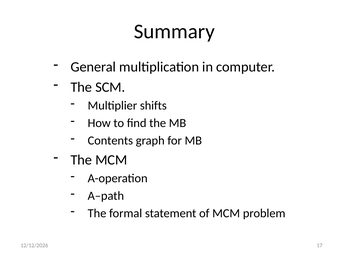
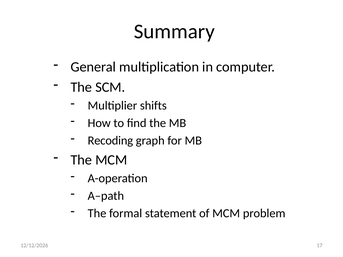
Contents: Contents -> Recoding (110, 141)
